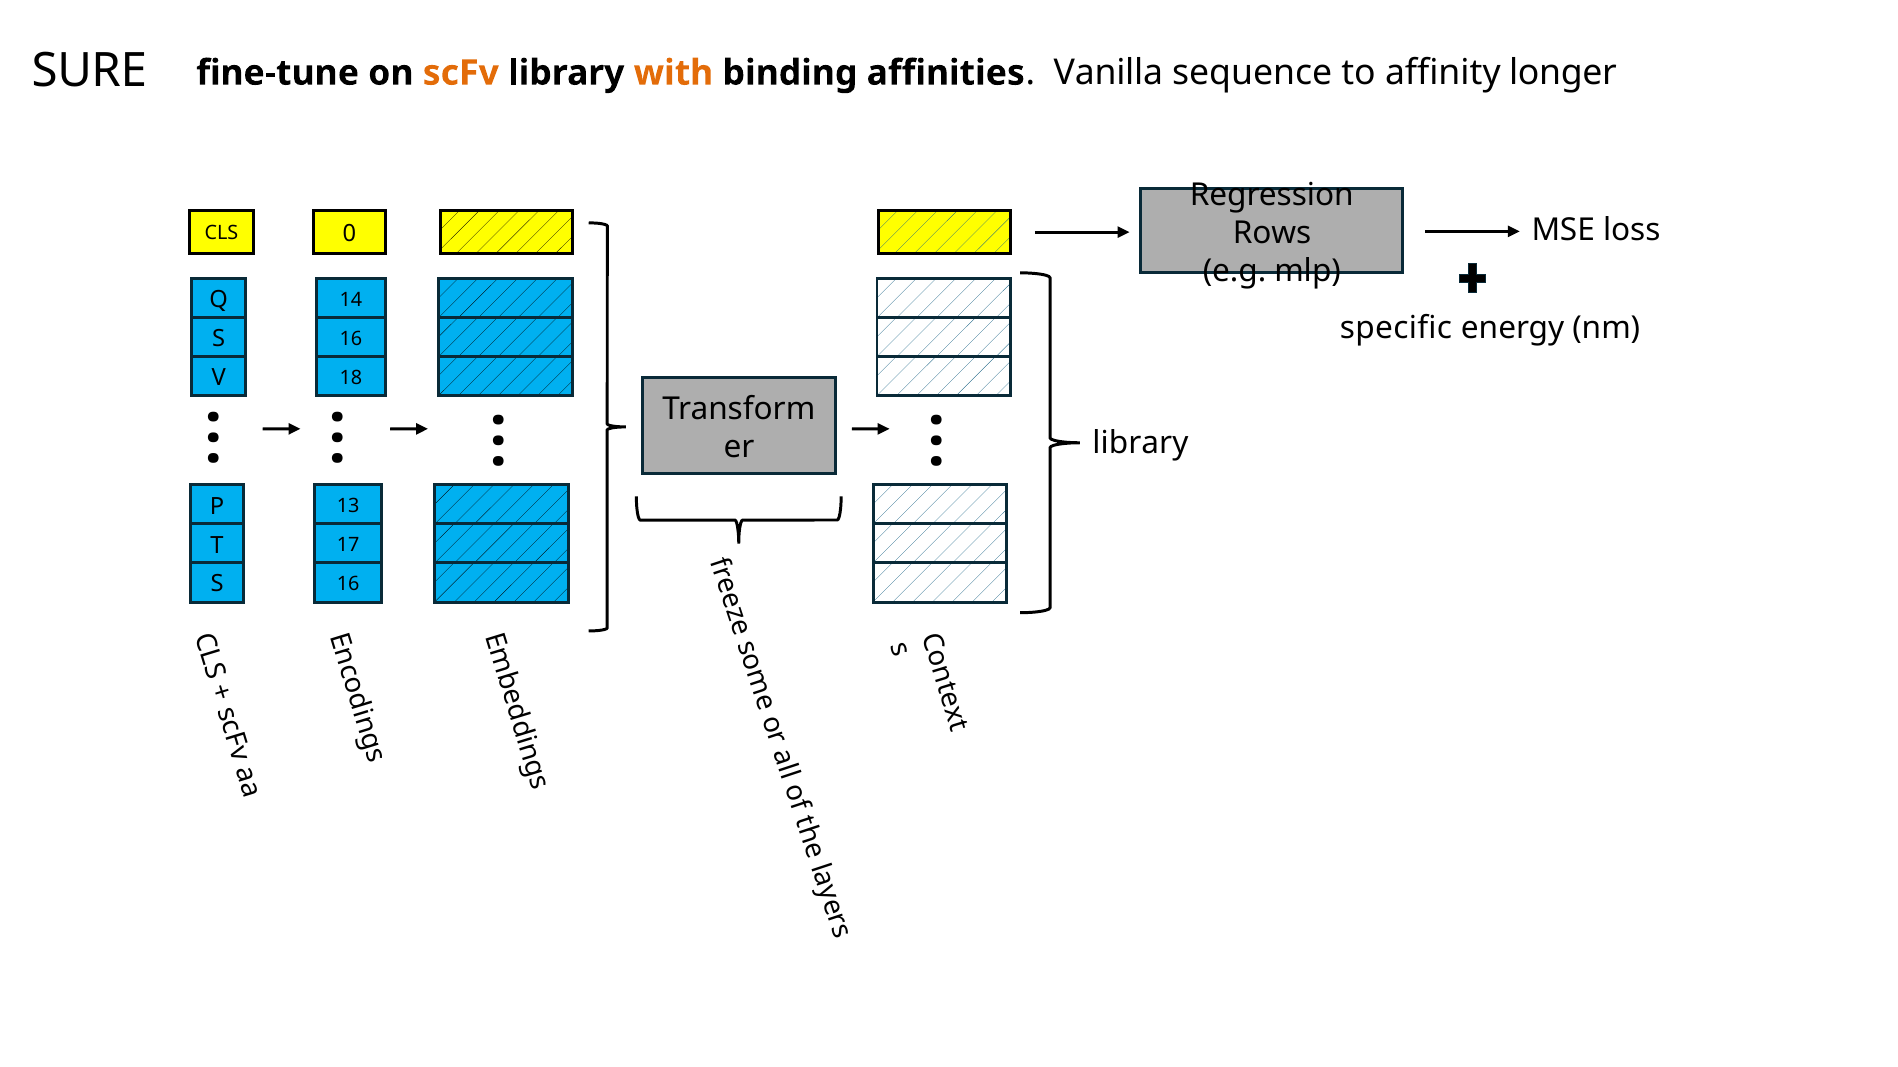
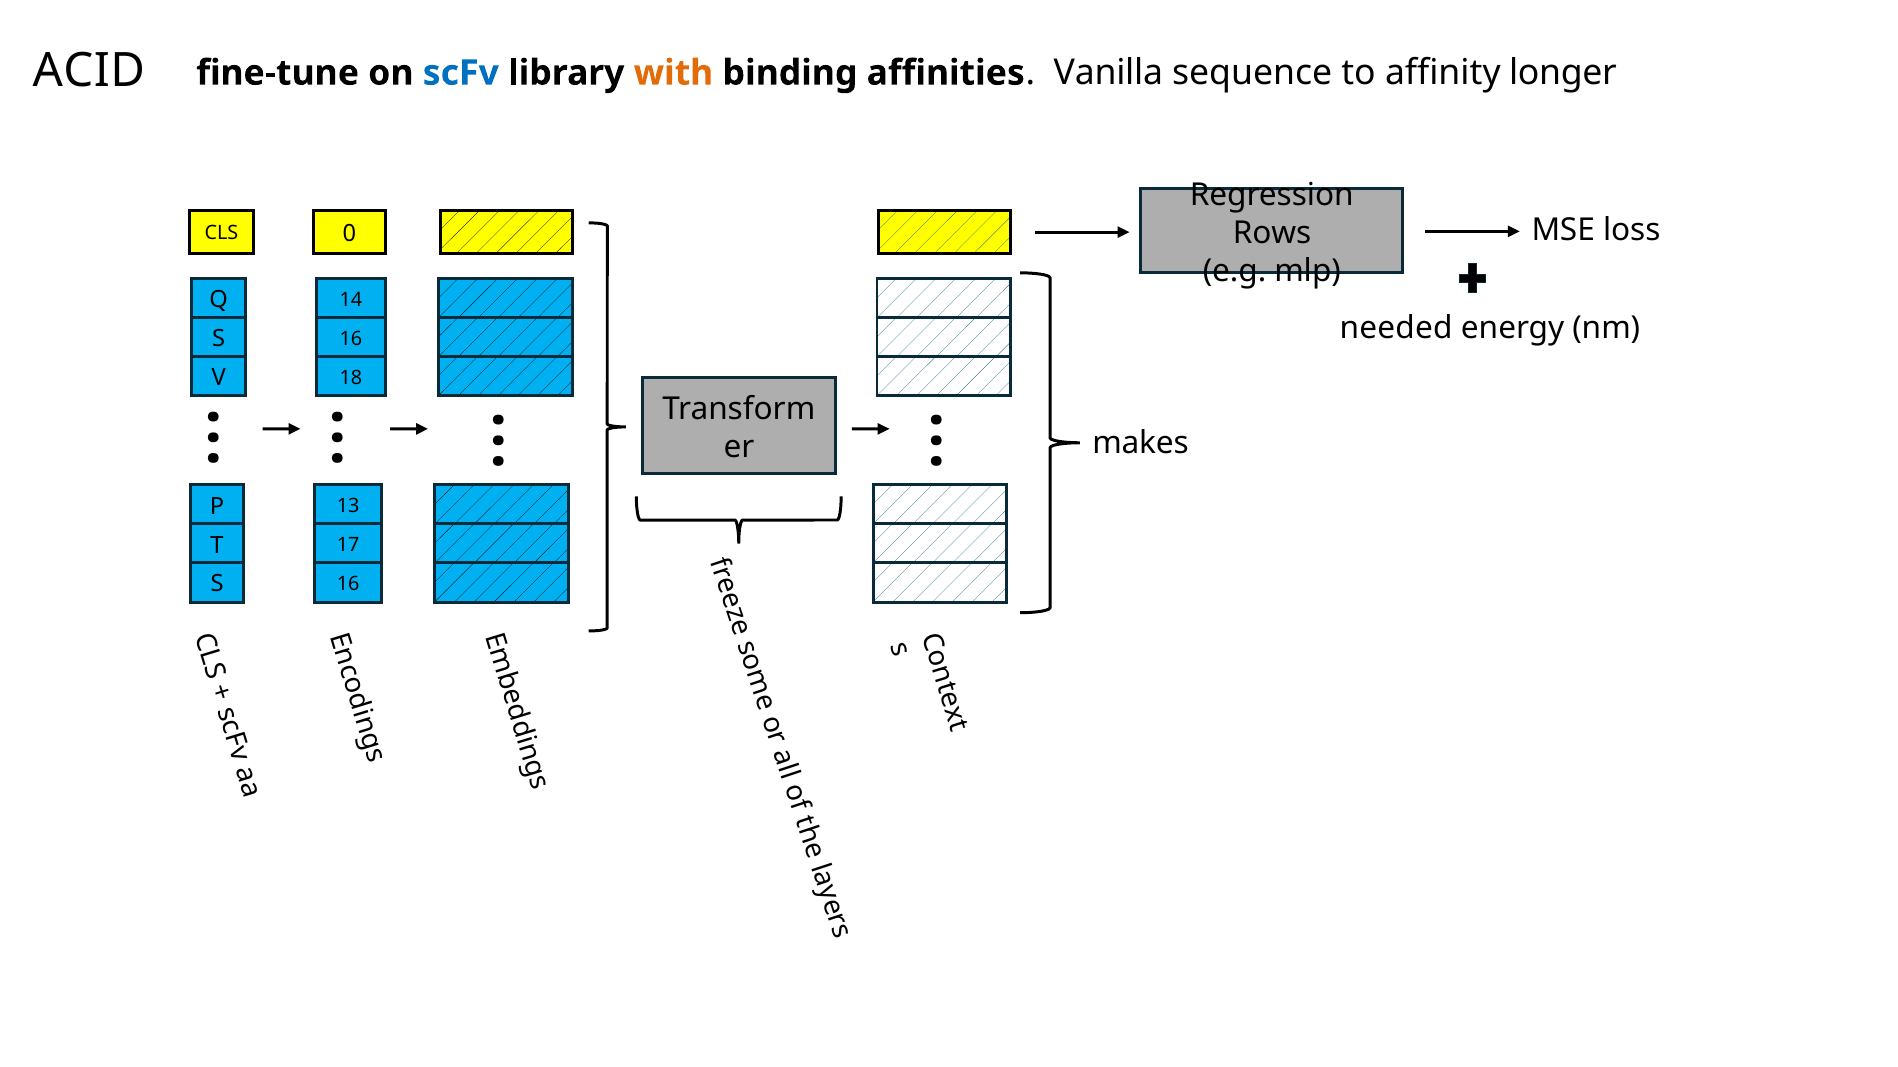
SURE: SURE -> ACID (89, 71)
scFv colour: orange -> blue (461, 73)
specific: specific -> needed (1396, 329)
library: library -> makes (1141, 444)
